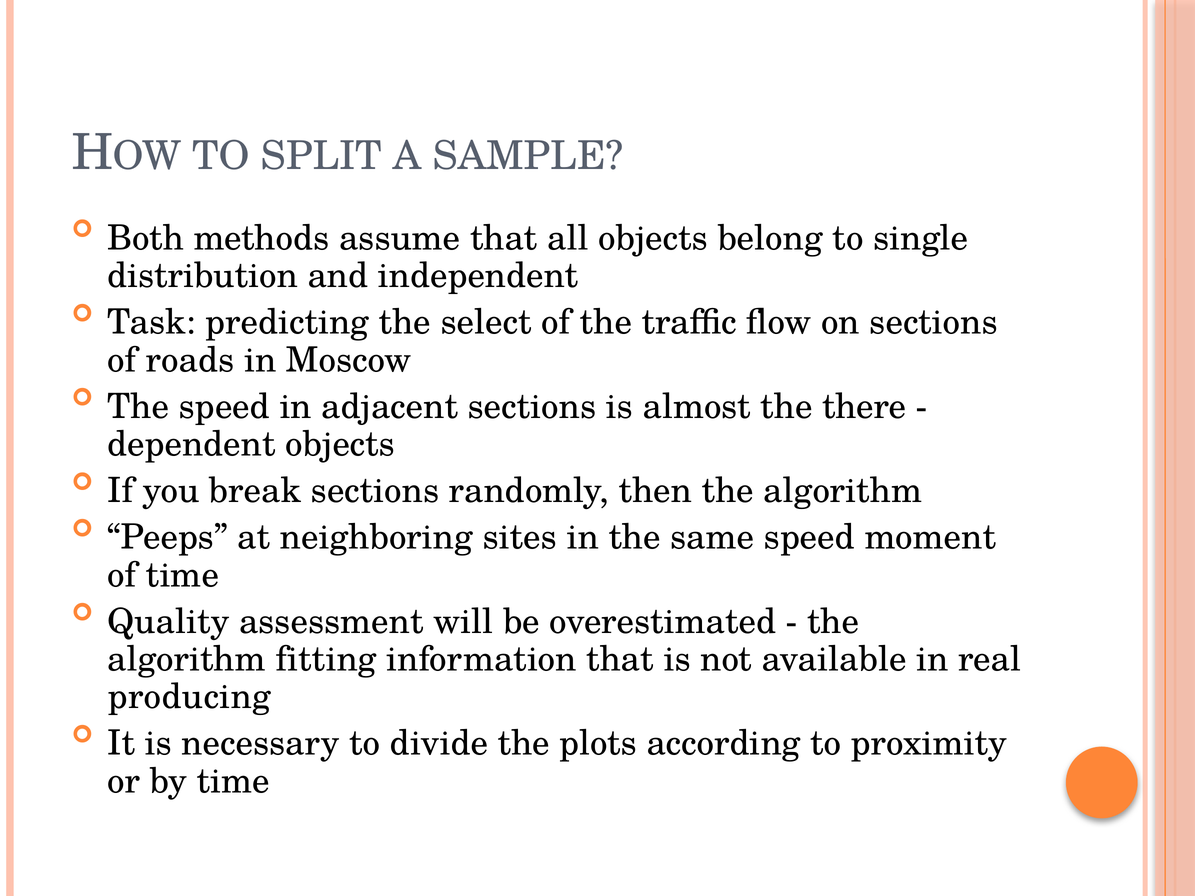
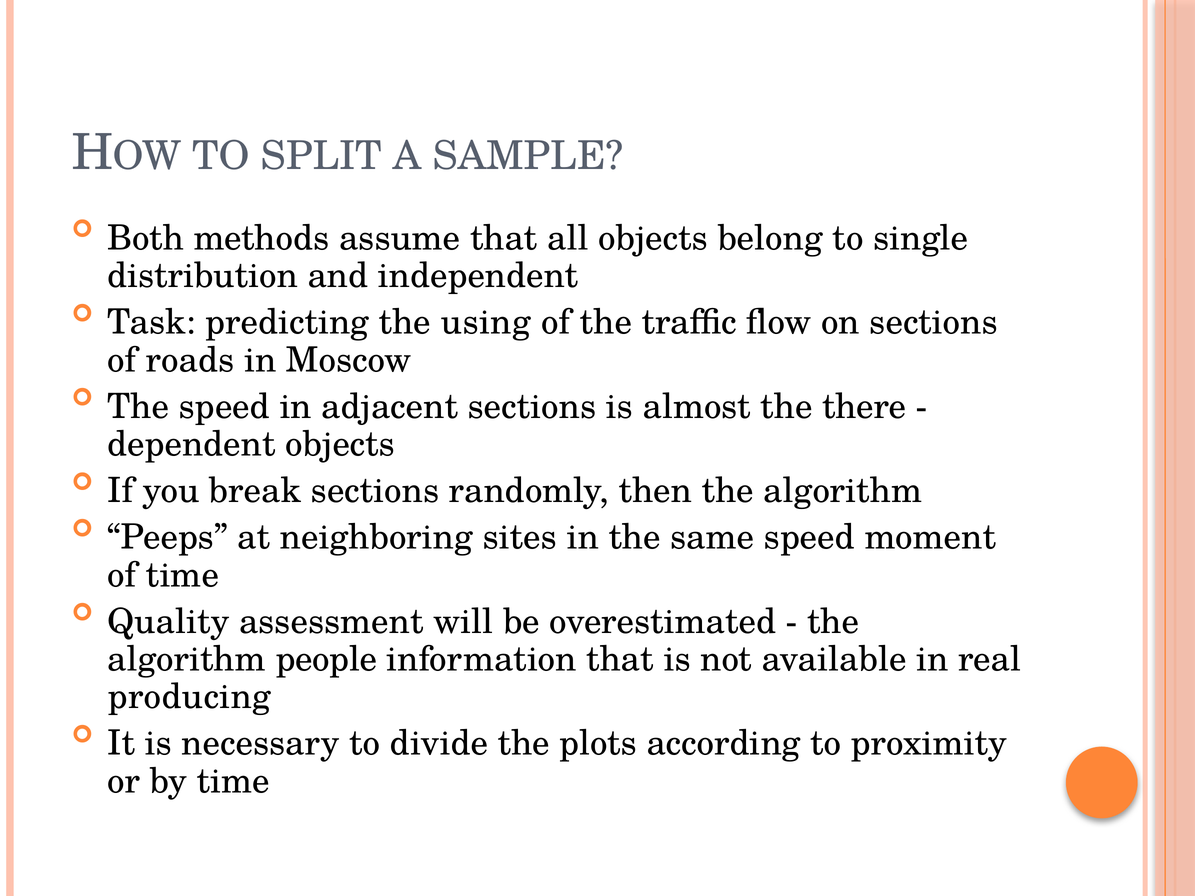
select: select -> using (486, 323)
fitting: fitting -> people (326, 659)
